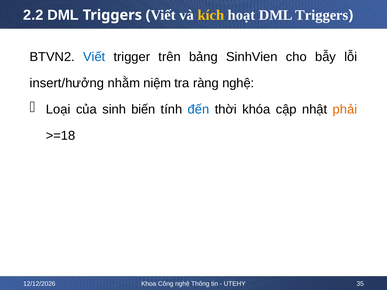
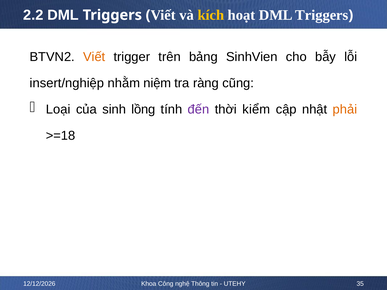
Viết colour: blue -> orange (94, 57)
insert/hưởng: insert/hưởng -> insert/nghiệp (67, 83)
ràng nghệ: nghệ -> cũng (238, 83)
biến: biến -> lồng (143, 110)
đến colour: blue -> purple (199, 110)
khóa: khóa -> kiểm (256, 110)
